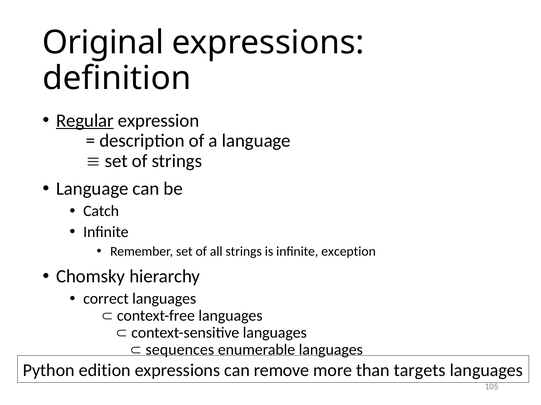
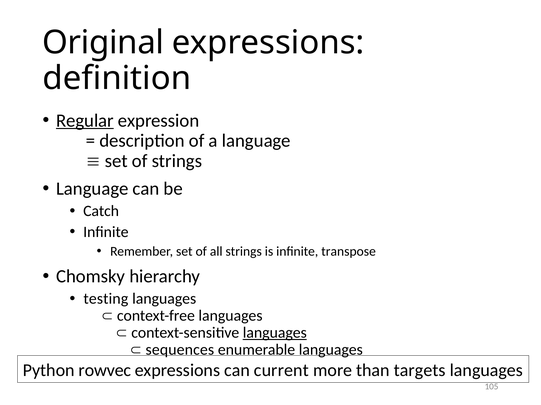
exception: exception -> transpose (349, 252)
correct: correct -> testing (106, 299)
languages underline: none -> present (275, 333)
edition: edition -> rowvec (105, 371)
remove: remove -> current (281, 371)
